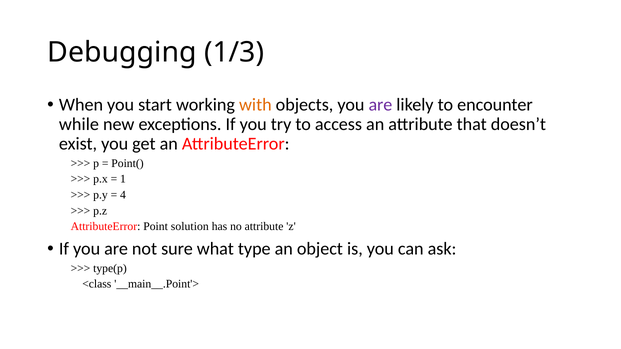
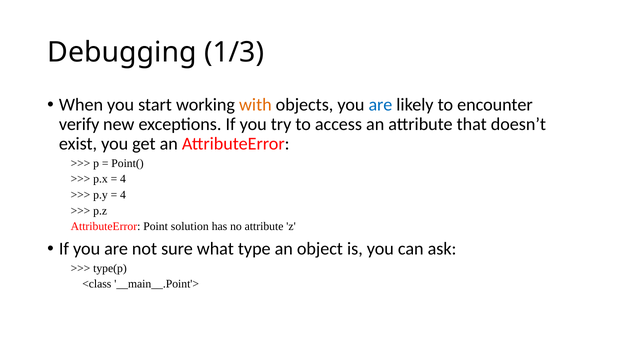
are colour: purple -> blue (380, 105)
while: while -> verify (79, 125)
1: 1 -> 4 (123, 179)
